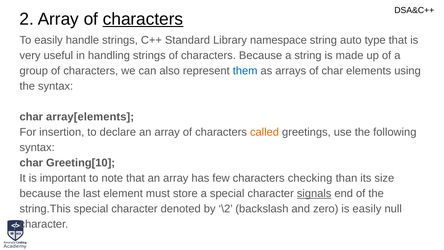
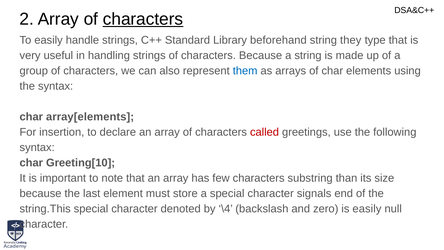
namespace: namespace -> beforehand (278, 40)
auto: auto -> they (351, 40)
called colour: orange -> red (264, 132)
checking: checking -> substring (310, 178)
signals underline: present -> none (314, 193)
\2: \2 -> \4 (226, 209)
